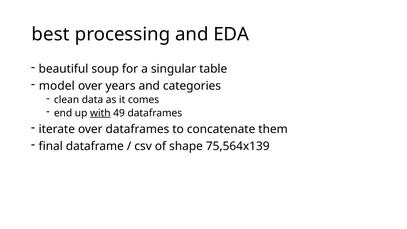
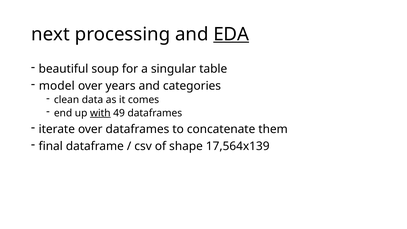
best: best -> next (51, 34)
EDA underline: none -> present (231, 34)
75,564x139: 75,564x139 -> 17,564x139 (238, 146)
